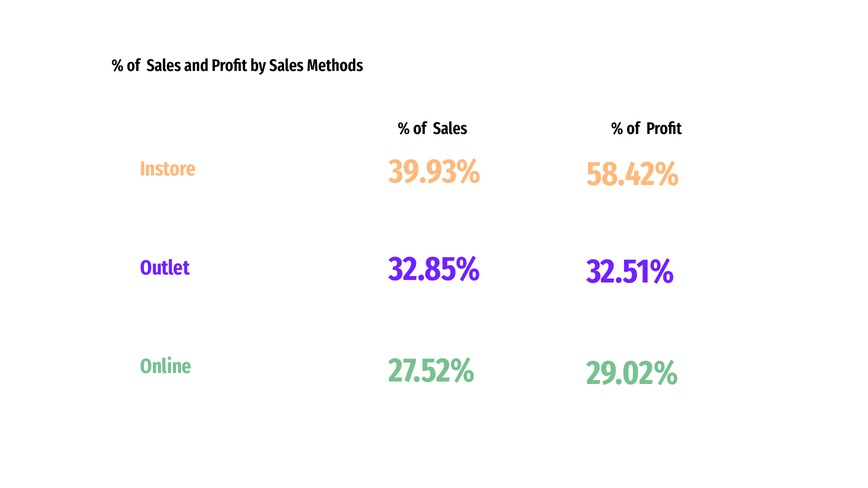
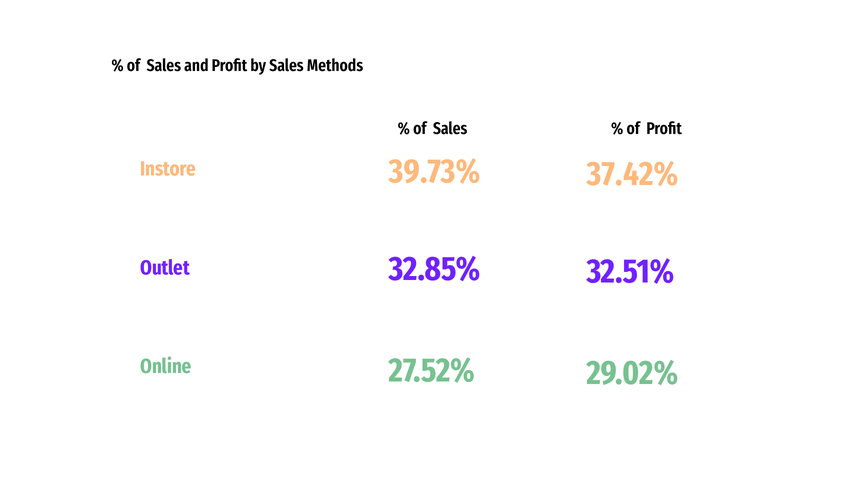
39.93%: 39.93% -> 39.73% (435, 171)
58.42%: 58.42% -> 37.42% (633, 174)
